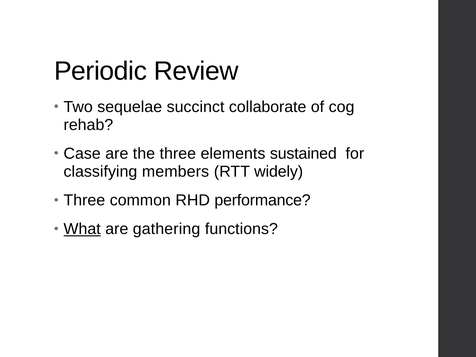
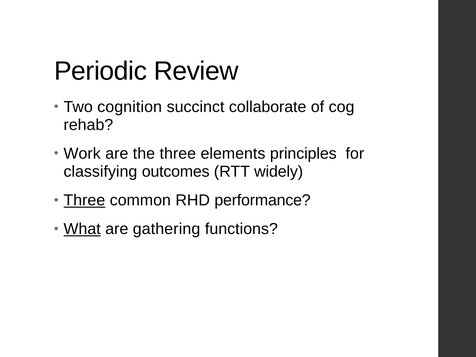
sequelae: sequelae -> cognition (130, 107)
Case: Case -> Work (82, 154)
sustained: sustained -> principles (303, 154)
members: members -> outcomes (176, 172)
Three underline: none -> present (84, 200)
